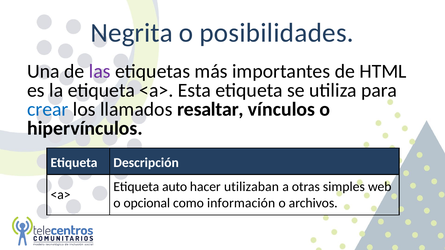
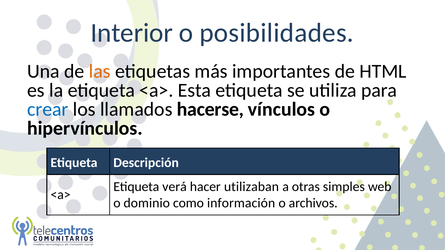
Negrita: Negrita -> Interior (132, 33)
las colour: purple -> orange (100, 72)
resaltar: resaltar -> hacerse (210, 109)
auto: auto -> verá (175, 187)
opcional: opcional -> dominio (147, 203)
